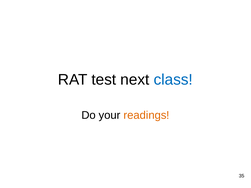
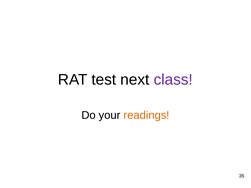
class colour: blue -> purple (173, 80)
